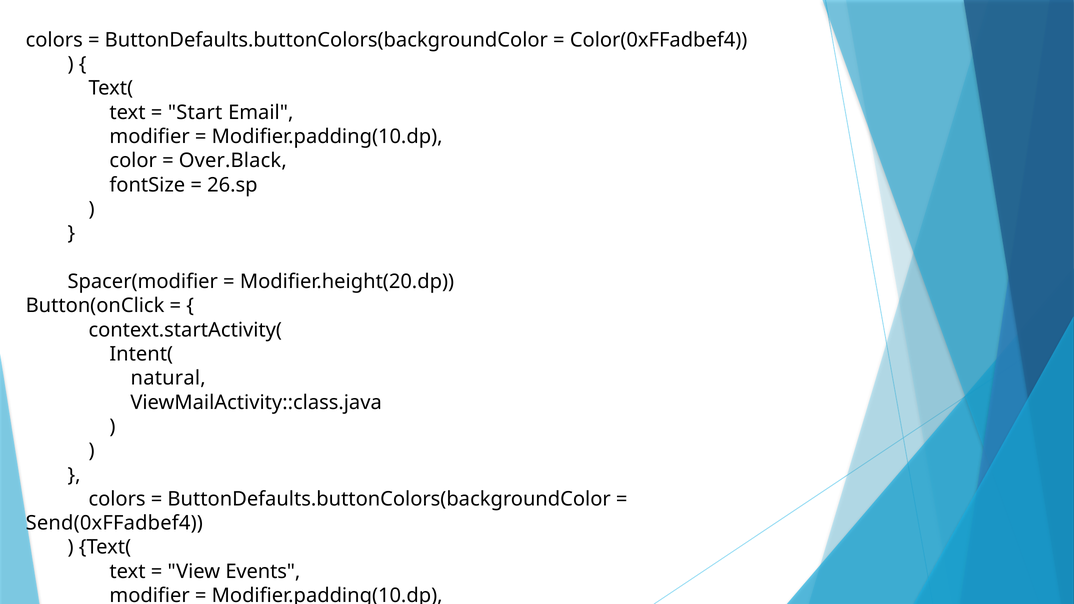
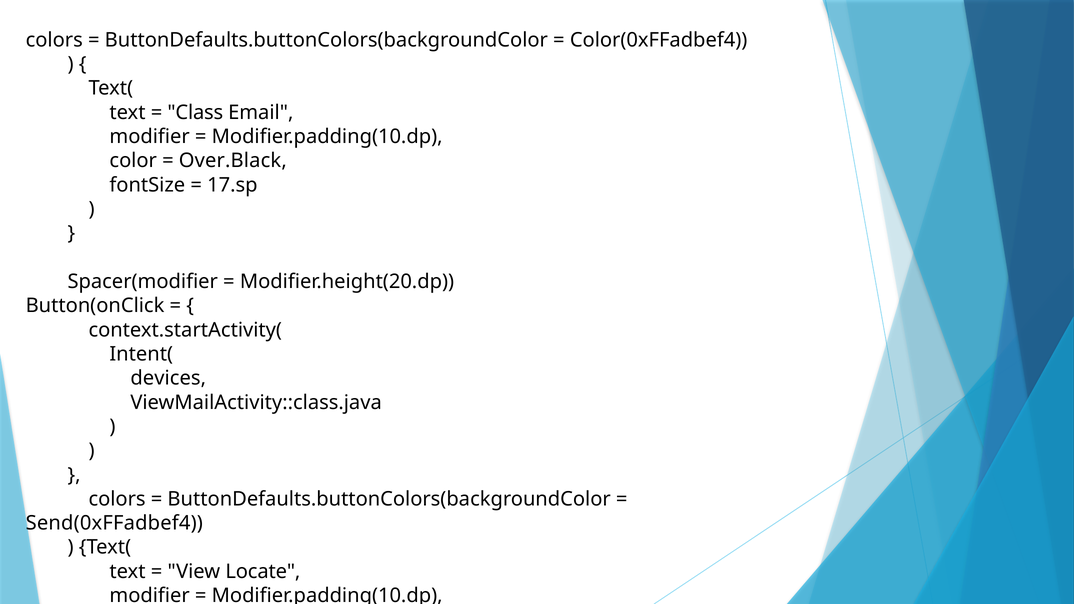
Start: Start -> Class (195, 112)
26.sp: 26.sp -> 17.sp (232, 185)
natural: natural -> devices (168, 378)
Events: Events -> Locate (263, 572)
